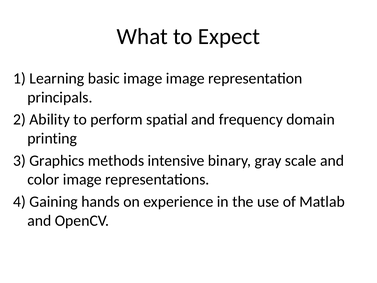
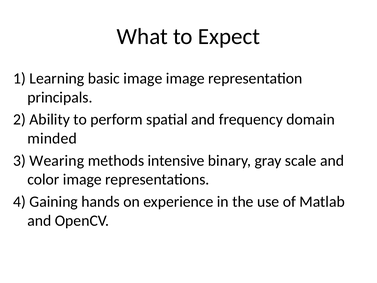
printing: printing -> minded (52, 138)
Graphics: Graphics -> Wearing (57, 160)
